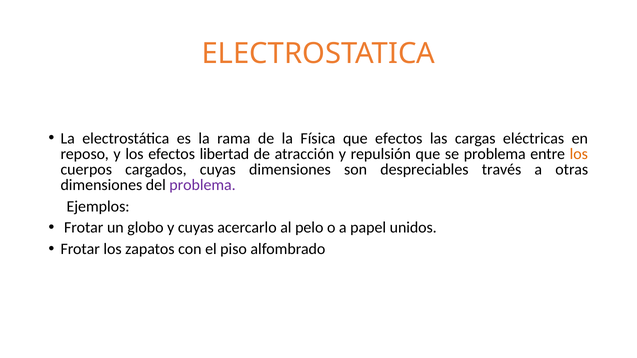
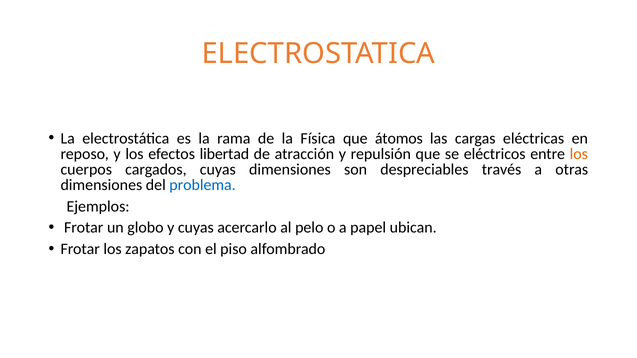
que efectos: efectos -> átomos (399, 139)
se problema: problema -> eléctricos (495, 154)
problema colour: purple -> blue (203, 185)
unidos: unidos -> ubican (413, 228)
